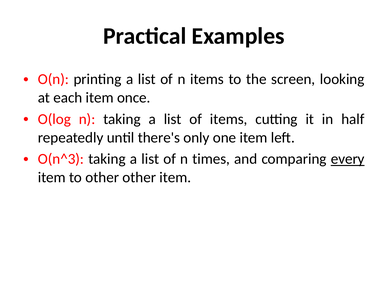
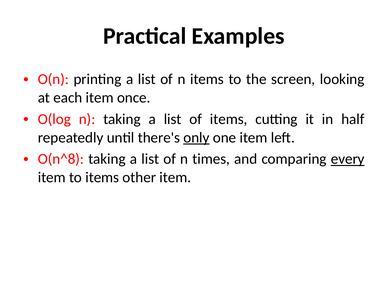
only underline: none -> present (196, 138)
O(n^3: O(n^3 -> O(n^8 (61, 159)
to other: other -> items (102, 177)
